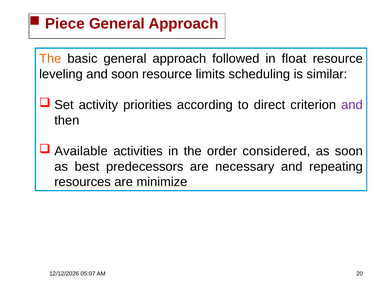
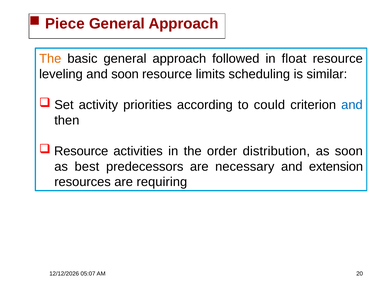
direct: direct -> could (269, 105)
and colour: purple -> blue (352, 105)
Available: Available -> Resource (81, 151)
considered: considered -> distribution (276, 151)
repeating: repeating -> extension (336, 167)
minimize: minimize -> requiring (162, 182)
